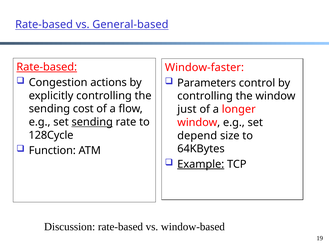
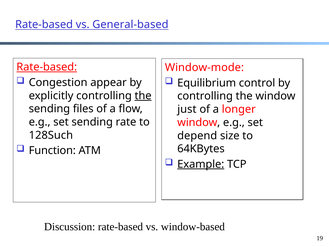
Window-faster: Window-faster -> Window-mode (204, 68)
actions: actions -> appear (109, 82)
Parameters: Parameters -> Equilibrium (207, 83)
the underline: none -> present (143, 96)
cost: cost -> files (83, 109)
sending underline: present -> none (92, 122)
128Cycle: 128Cycle -> 128Such (51, 135)
